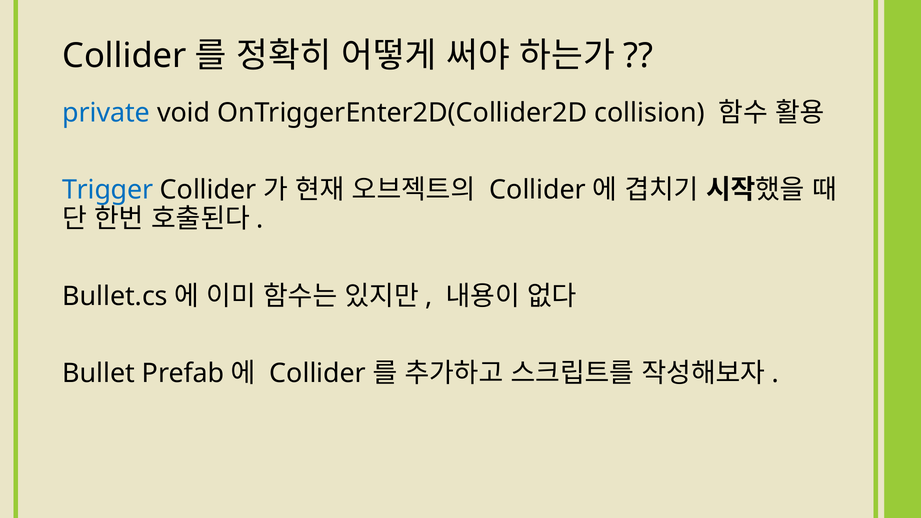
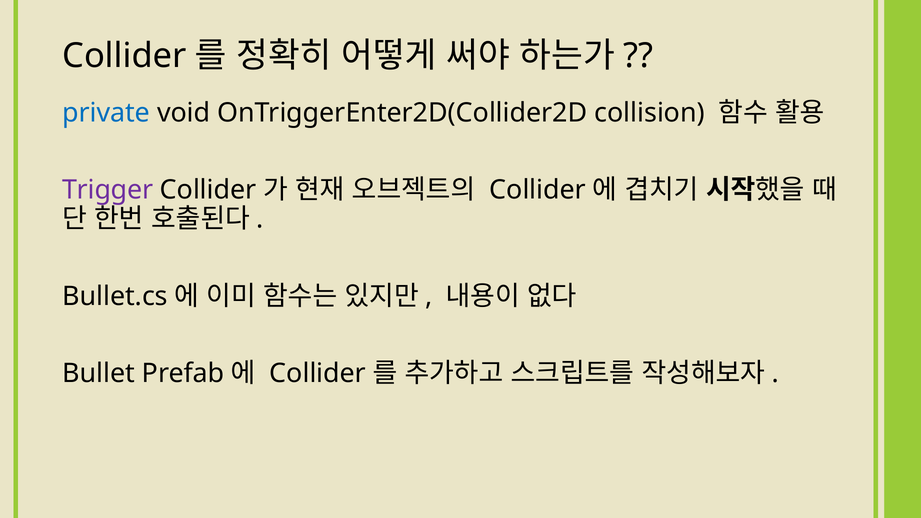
Trigger colour: blue -> purple (108, 190)
